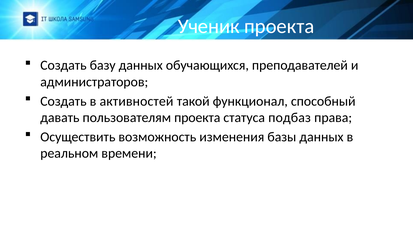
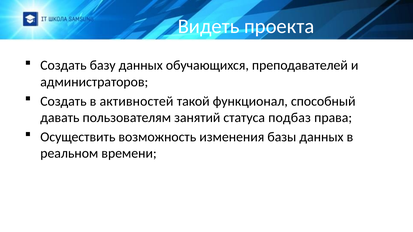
Ученик: Ученик -> Видеть (209, 26)
пользователям проекта: проекта -> занятий (197, 118)
